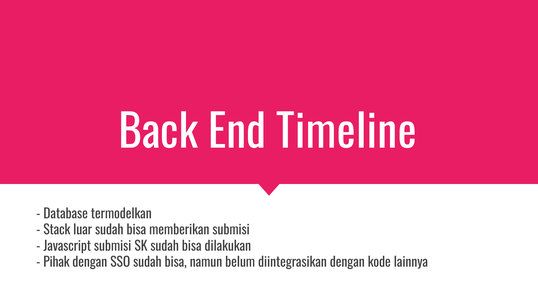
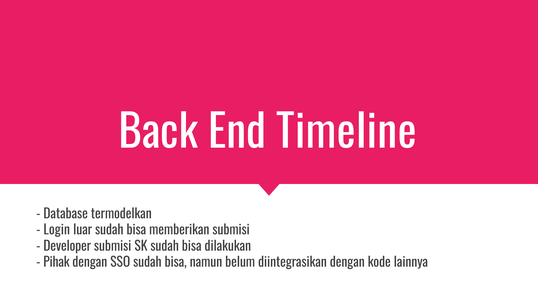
Stack: Stack -> Login (57, 230)
Javascript: Javascript -> Developer (67, 246)
